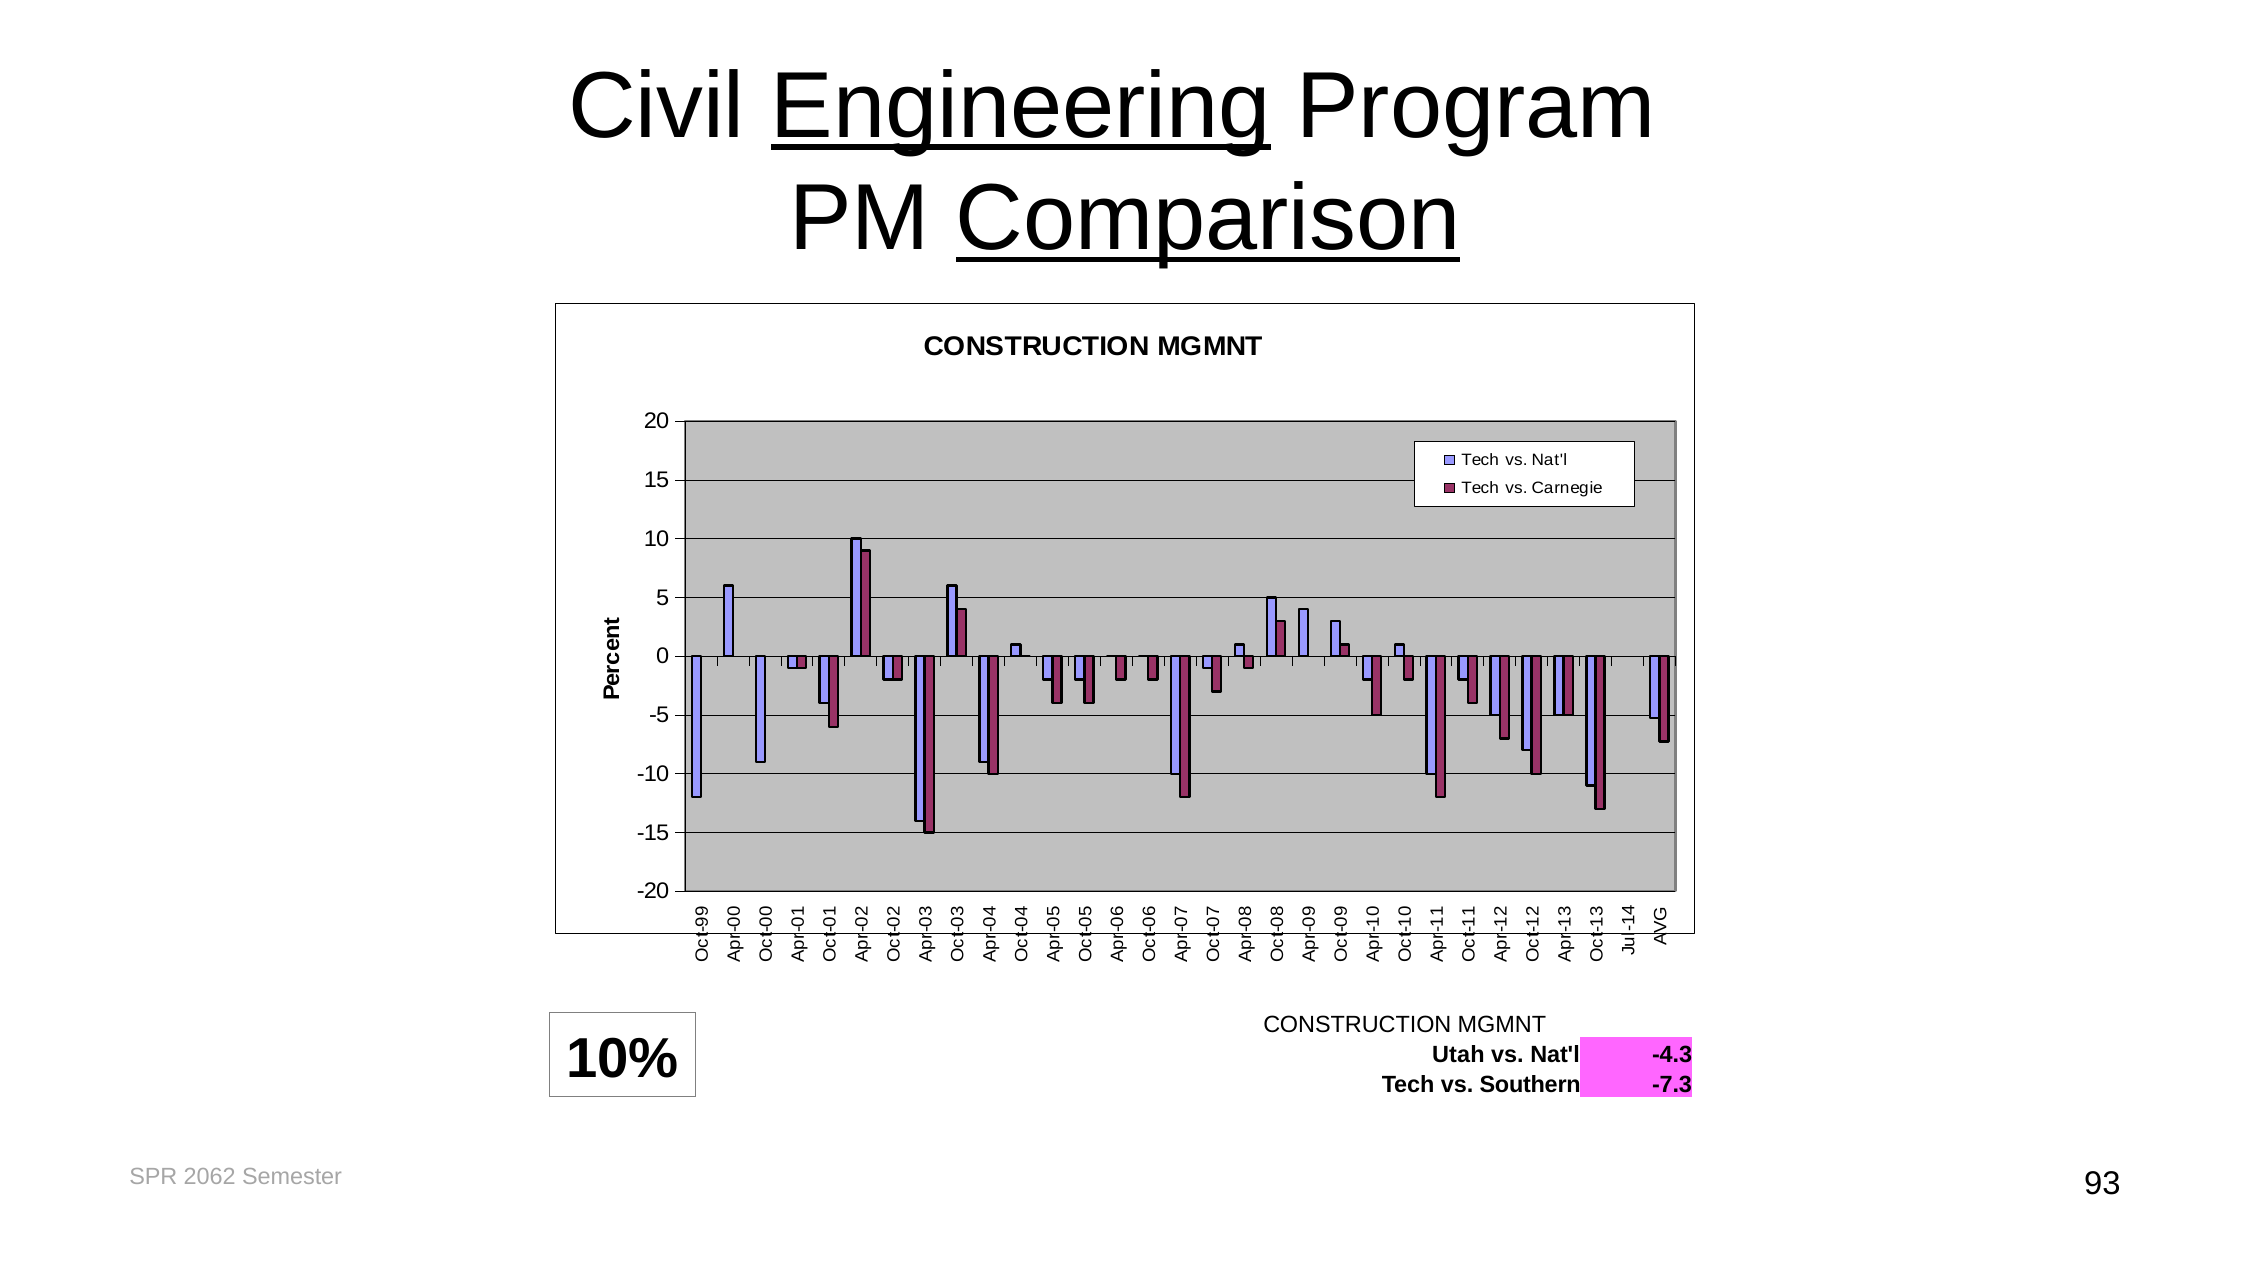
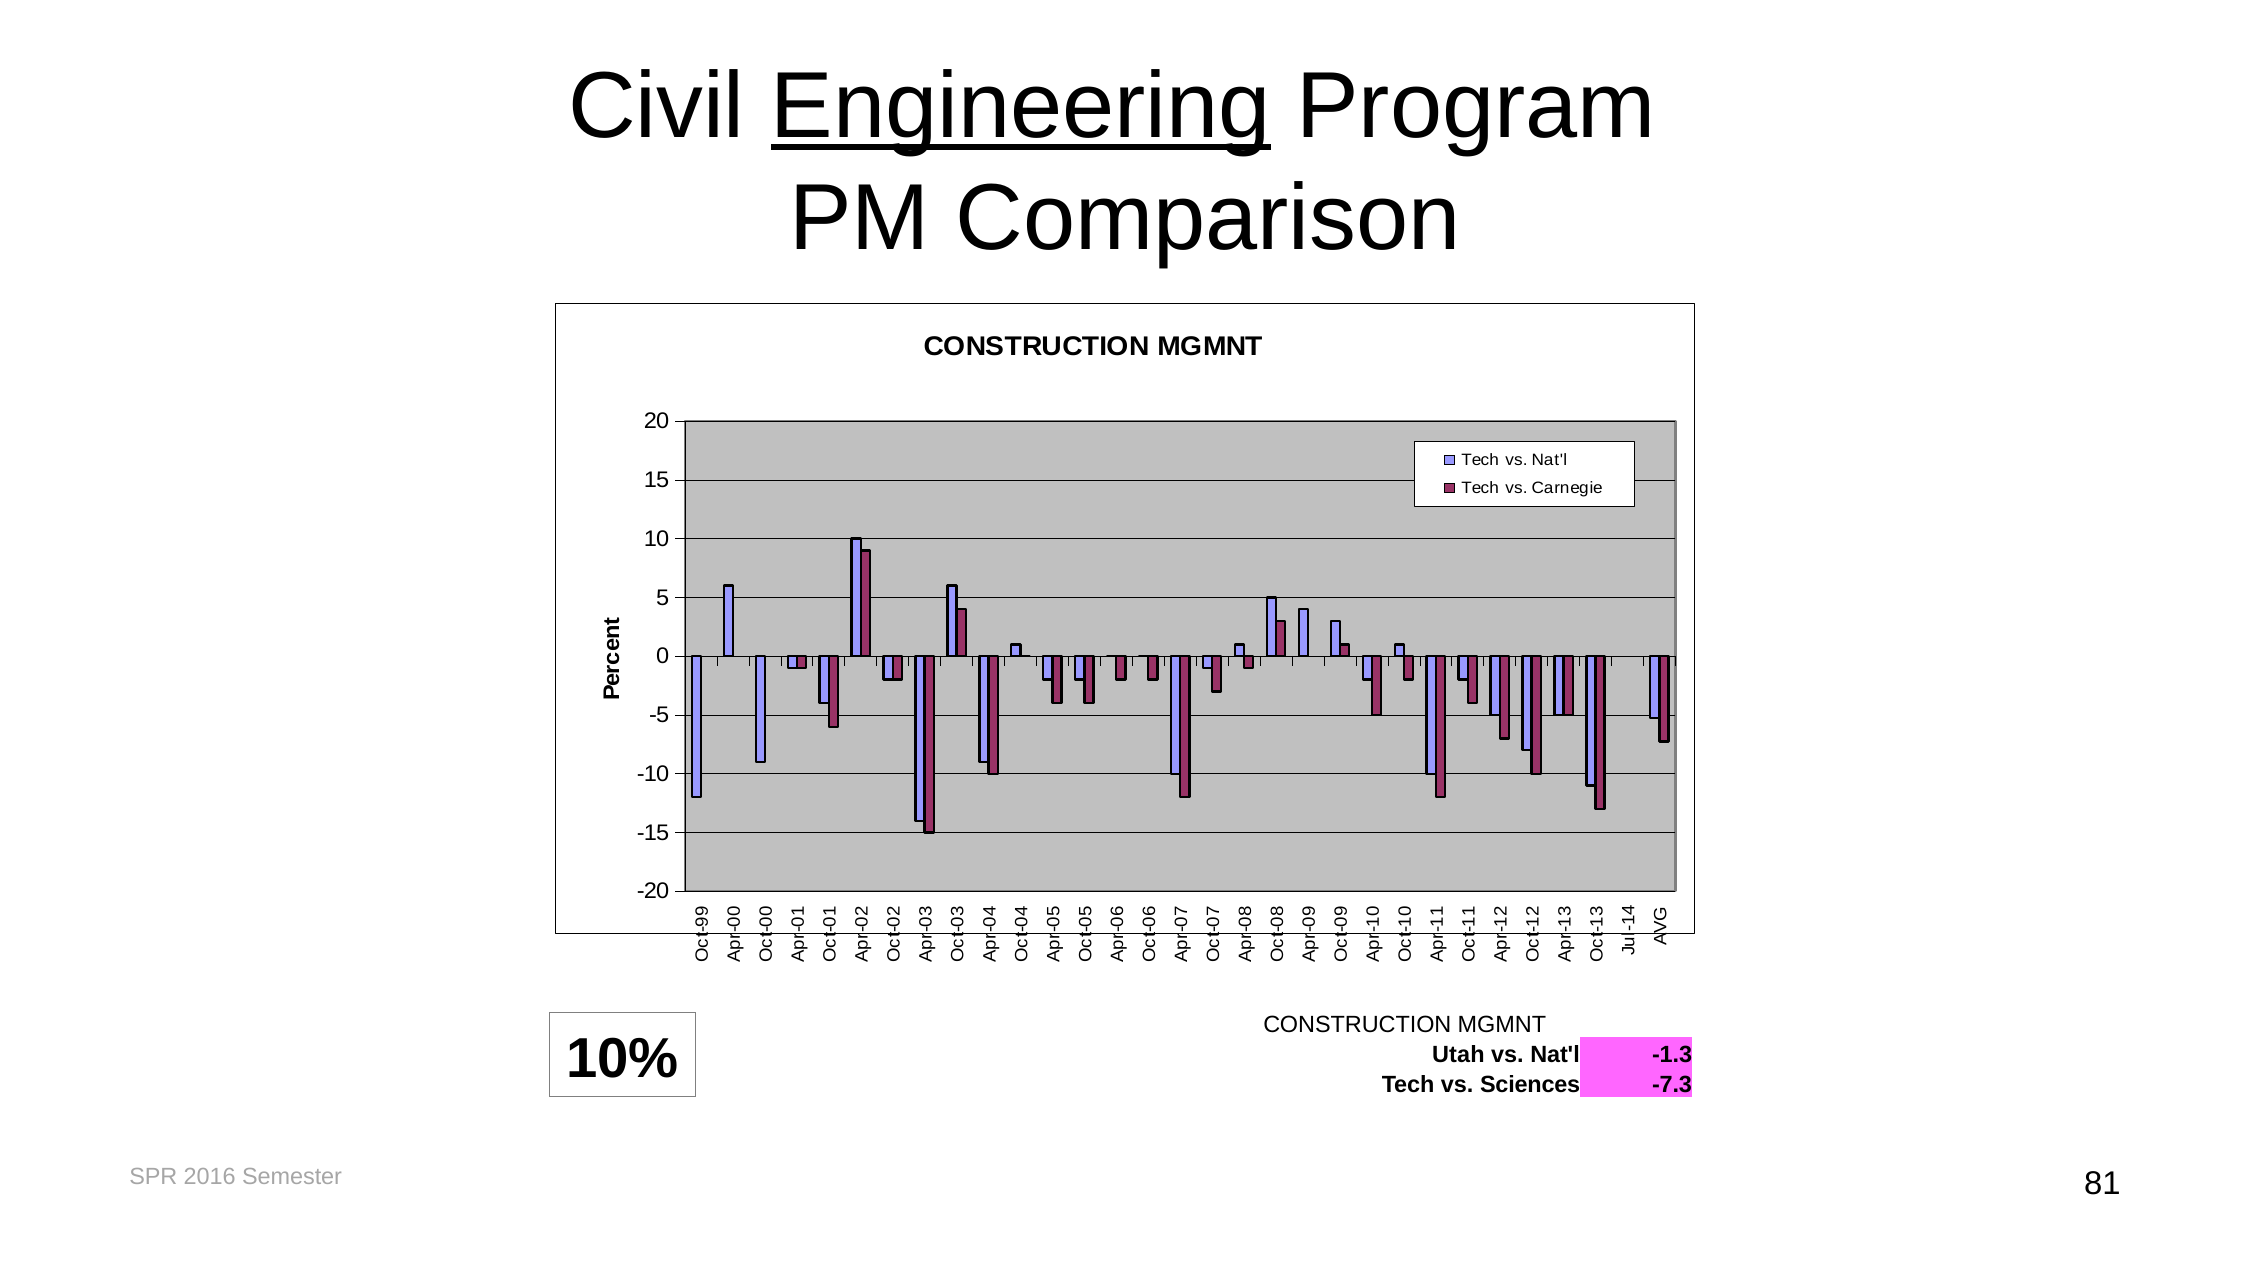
Comparison underline: present -> none (1208, 219)
-4.3: -4.3 -> -1.3 (1672, 1054)
Southern: Southern -> Sciences (1530, 1084)
2062: 2062 -> 2016 (210, 1177)
93: 93 -> 81 (2102, 1183)
